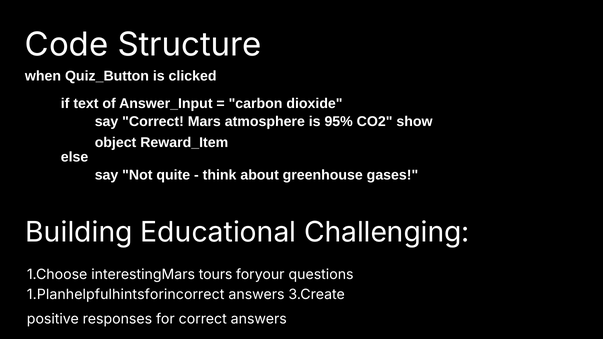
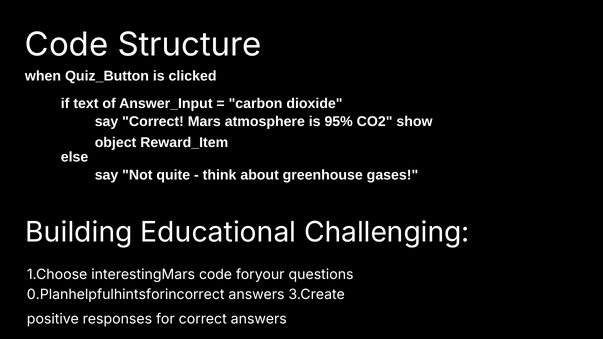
interestingMars tours: tours -> code (216, 275)
1.Planhelpfulhintsforincorrect: 1.Planhelpfulhintsforincorrect -> 0.Planhelpfulhintsforincorrect (126, 295)
